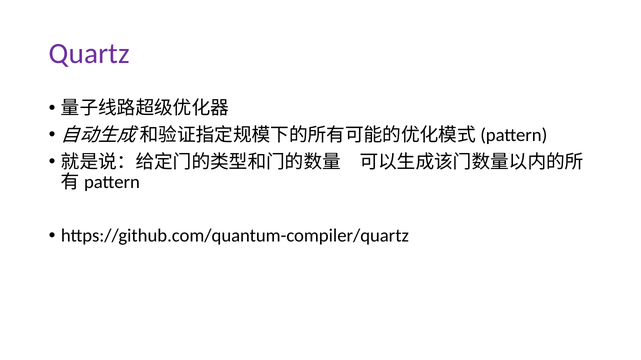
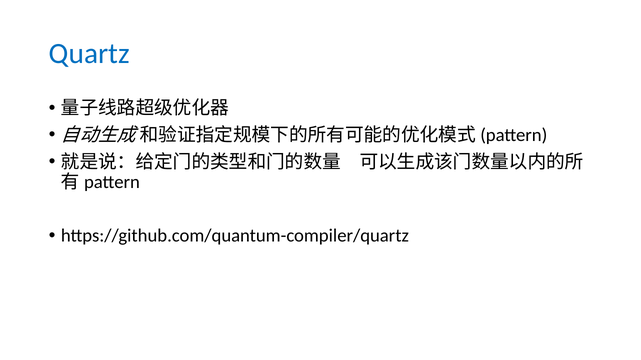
Quartz colour: purple -> blue (89, 54)
